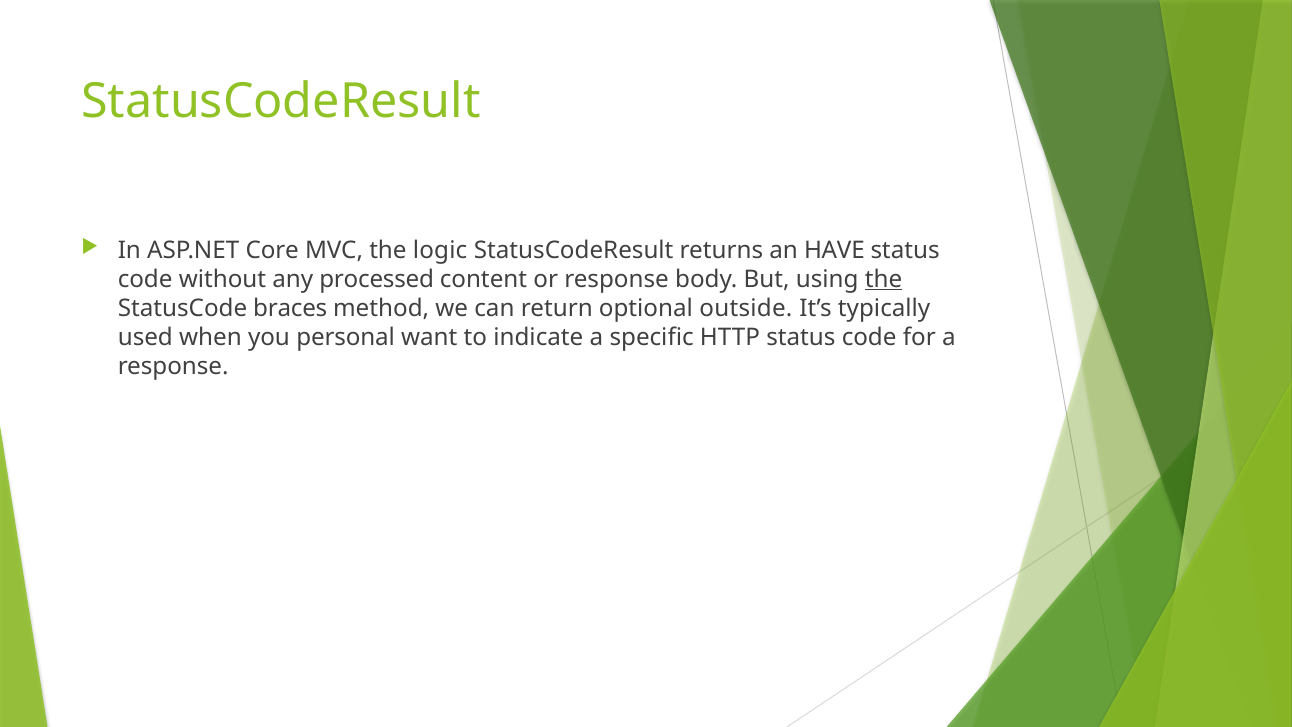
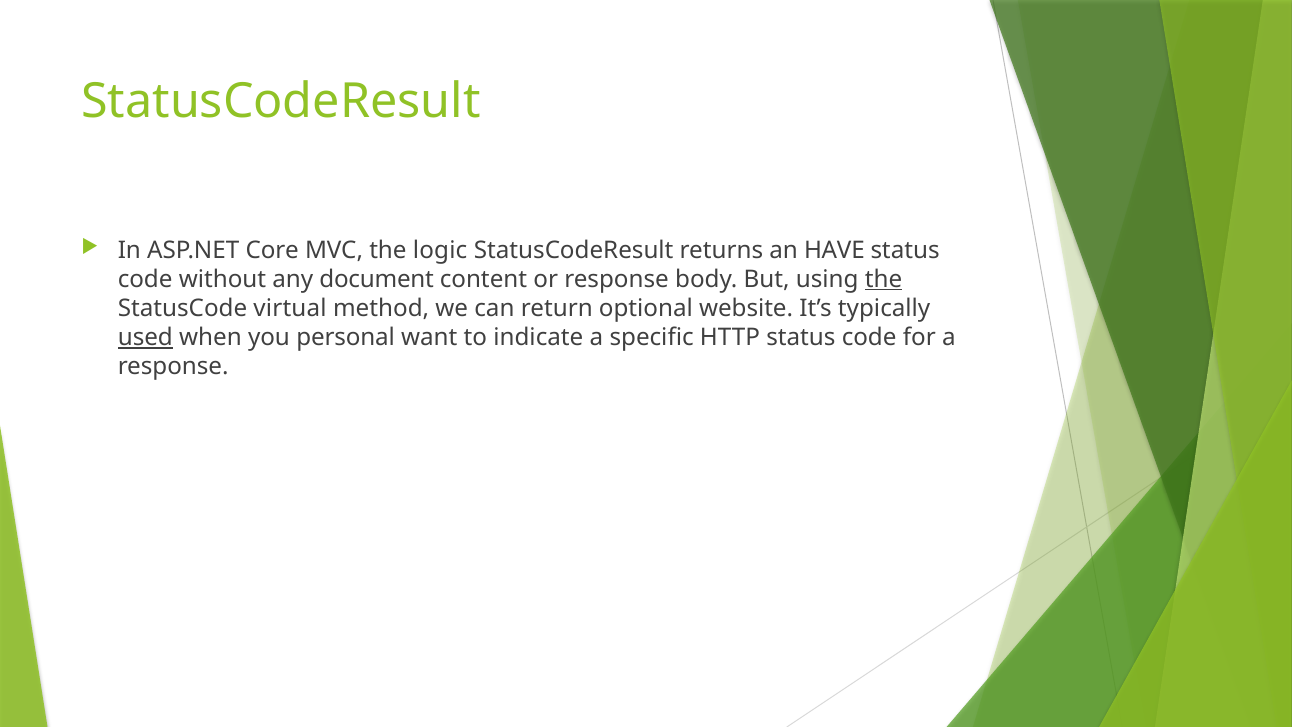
processed: processed -> document (377, 279)
braces: braces -> virtual (290, 308)
outside: outside -> website (746, 308)
used underline: none -> present (145, 337)
